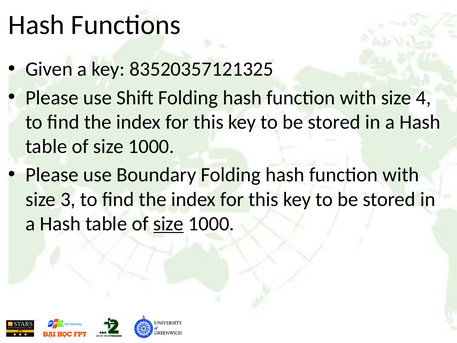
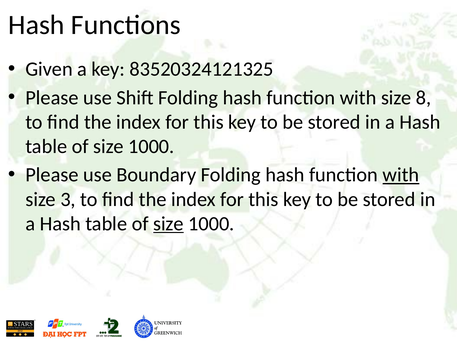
83520357121325: 83520357121325 -> 83520324121325 (202, 69)
4: 4 -> 8 (424, 98)
with underline: none -> present (401, 175)
